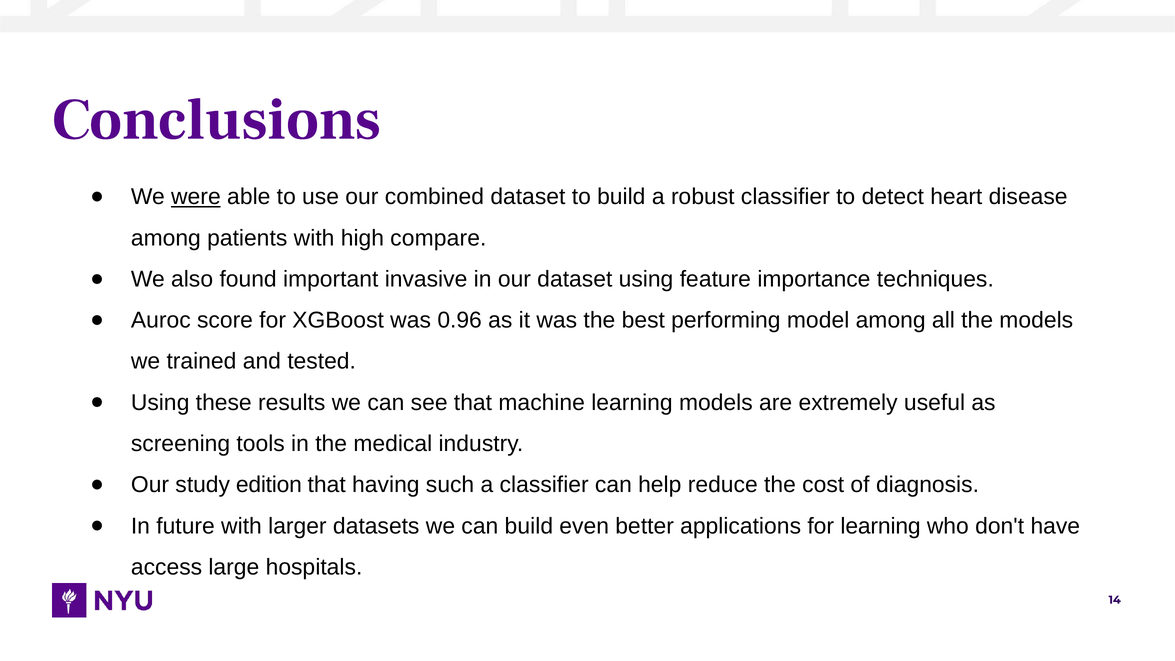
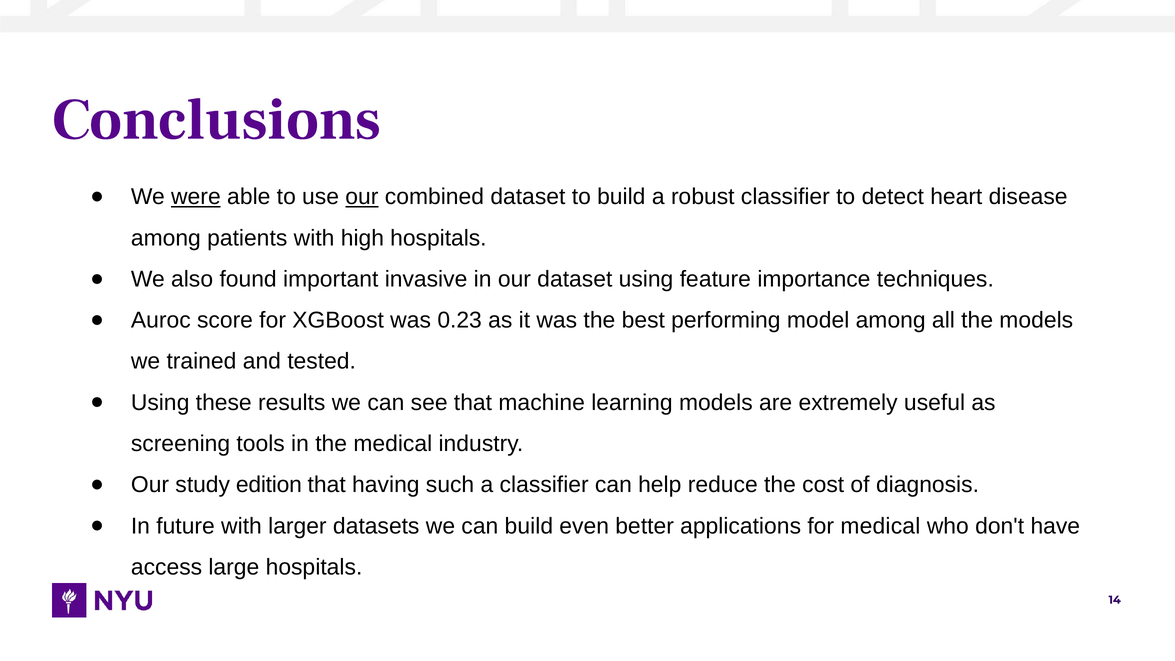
our underline: none -> present (362, 197)
high compare: compare -> hospitals (438, 238)
0.96: 0.96 -> 0.23 (460, 320)
for learning: learning -> medical (880, 526)
